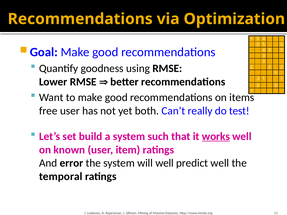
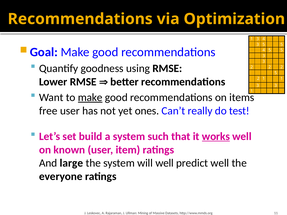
make underline: none -> present (90, 98)
both: both -> ones (147, 111)
error: error -> large (71, 163)
temporal: temporal -> everyone (61, 177)
